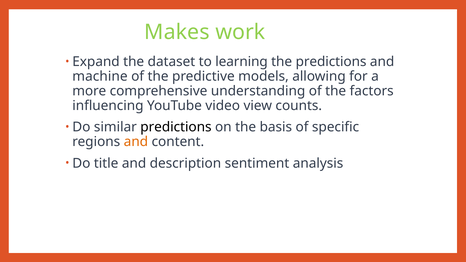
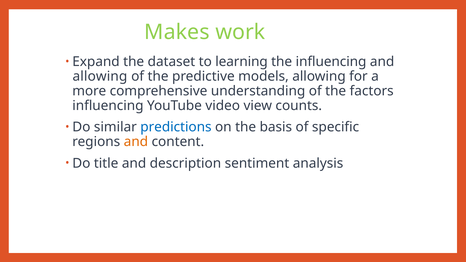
the predictions: predictions -> influencing (331, 62)
machine: machine -> allowing (100, 76)
predictions colour: black -> blue (176, 127)
